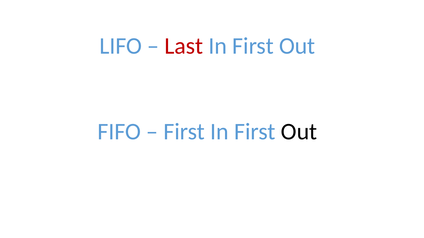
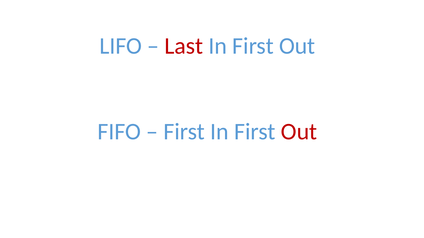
Out colour: black -> red (299, 132)
